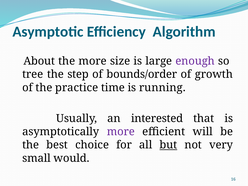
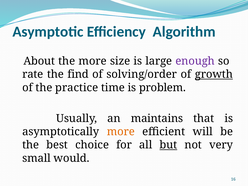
tree: tree -> rate (33, 74)
step: step -> find (78, 74)
bounds/order: bounds/order -> solving/order (142, 74)
growth underline: none -> present (214, 74)
running: running -> problem (162, 88)
interested: interested -> maintains (157, 118)
more colour: purple -> orange (121, 132)
